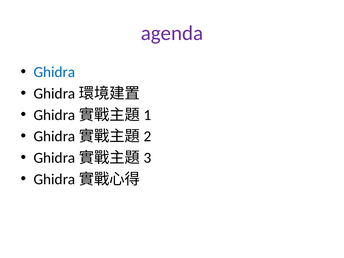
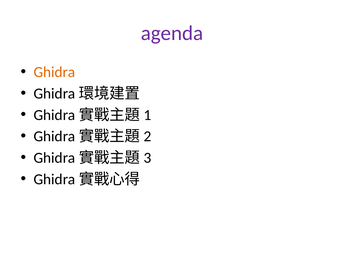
Ghidra colour: blue -> orange (54, 72)
